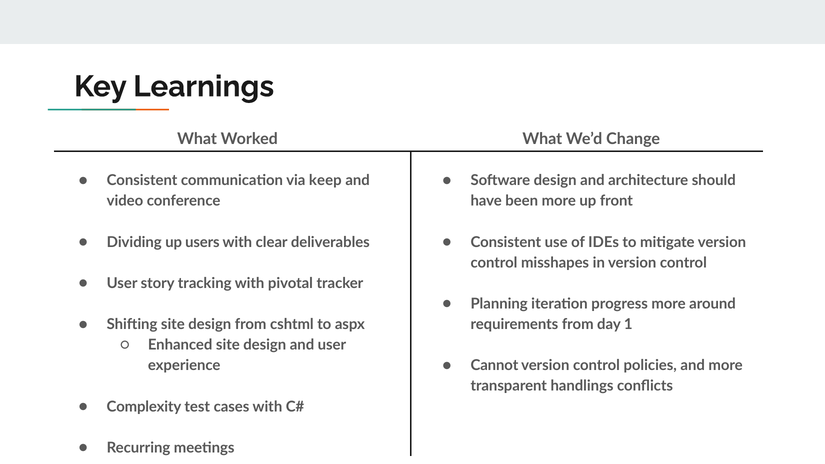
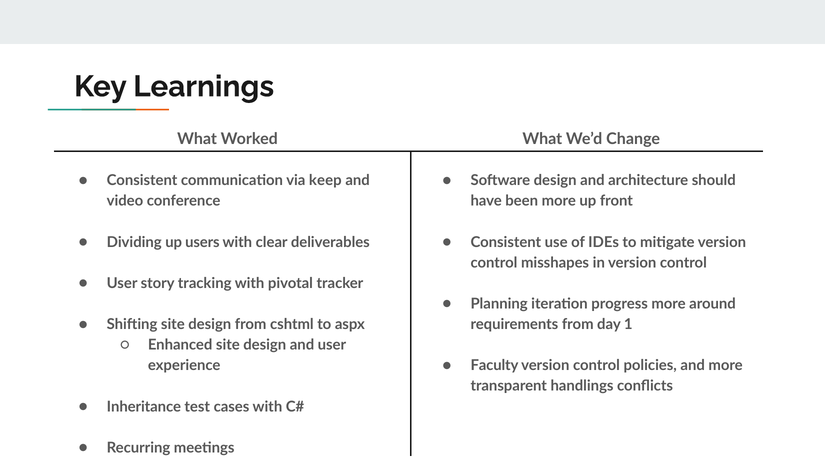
Cannot: Cannot -> Faculty (494, 366)
Complexity: Complexity -> Inheritance (144, 407)
